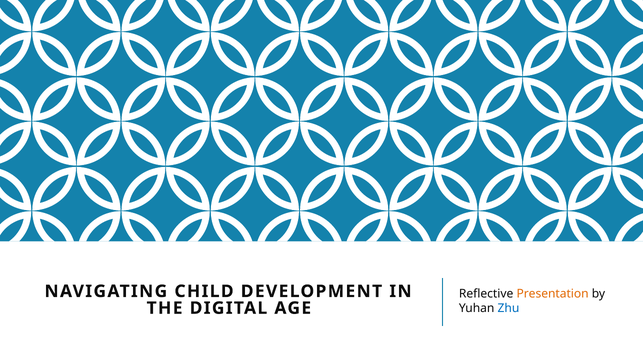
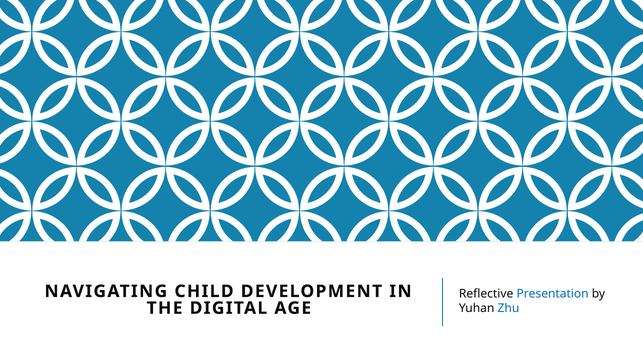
Presentation colour: orange -> blue (553, 294)
